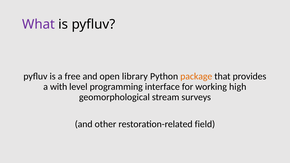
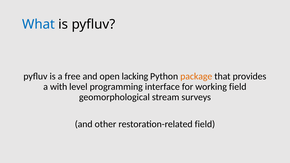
What colour: purple -> blue (39, 24)
library: library -> lacking (135, 76)
working high: high -> field (238, 87)
